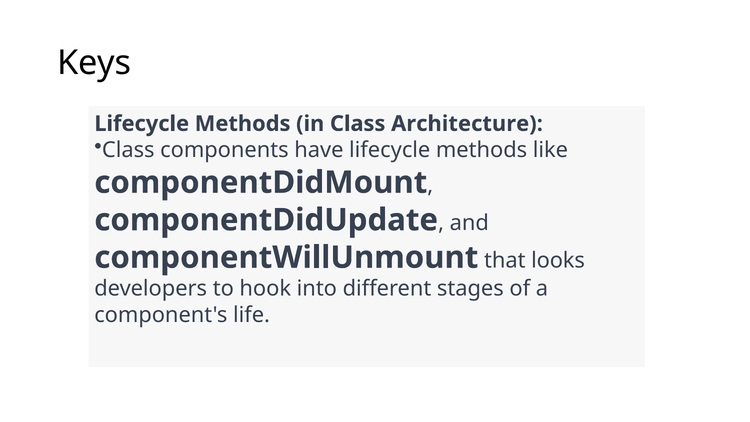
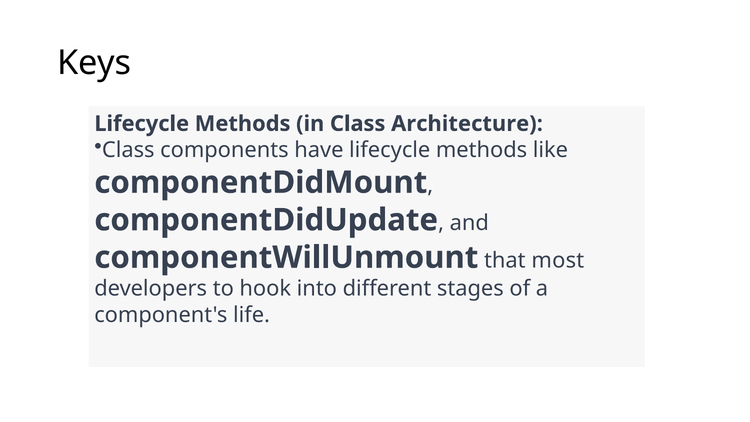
looks: looks -> most (558, 261)
